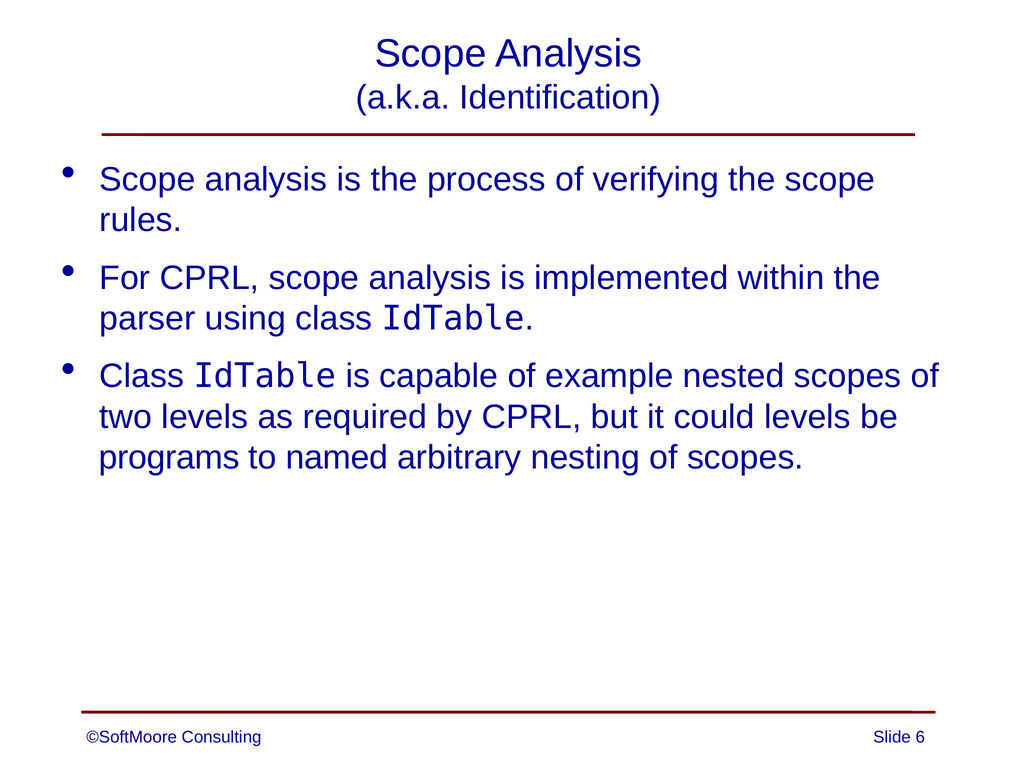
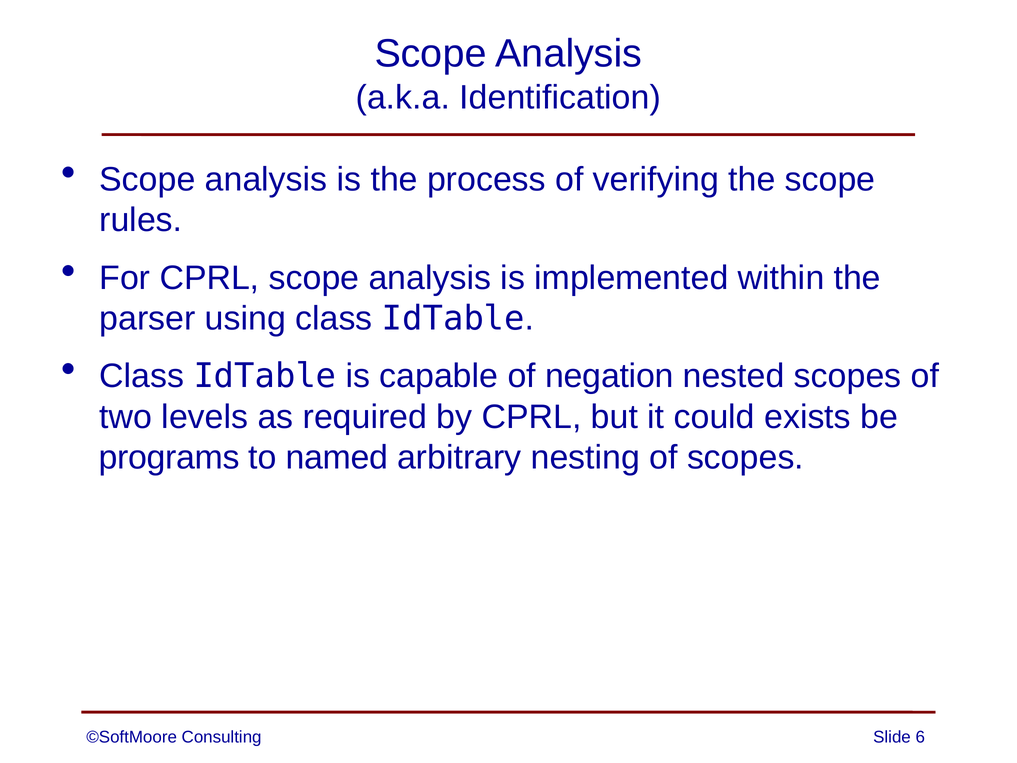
example: example -> negation (609, 376)
could levels: levels -> exists (808, 417)
